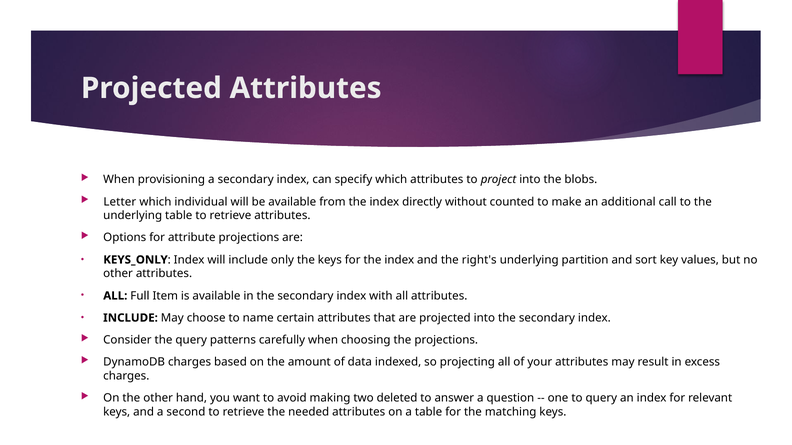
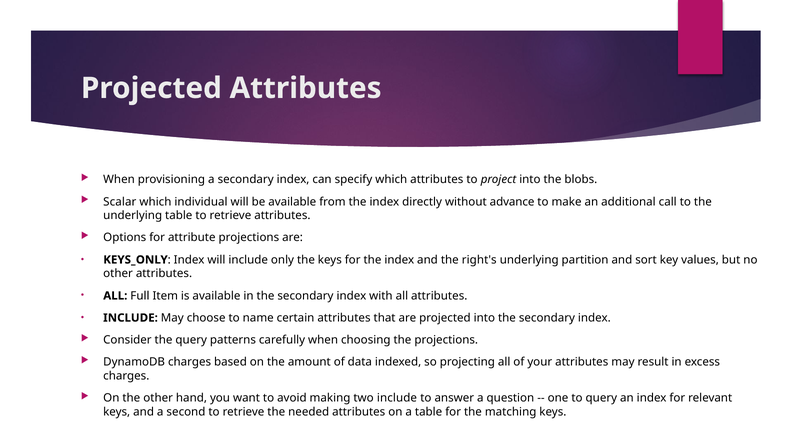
Letter: Letter -> Scalar (120, 202)
counted: counted -> advance (512, 202)
two deleted: deleted -> include (397, 398)
